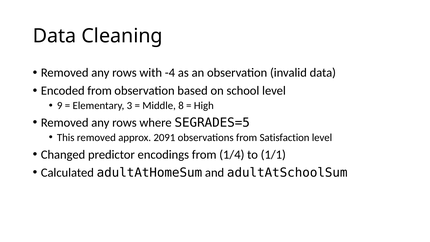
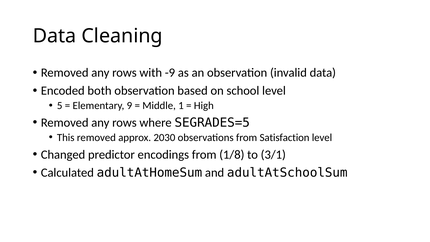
-4: -4 -> -9 (170, 73)
Encoded from: from -> both (100, 91)
9: 9 -> 5 (60, 106)
3: 3 -> 9 (129, 106)
8: 8 -> 1 (181, 106)
2091: 2091 -> 2030 (164, 137)
1/4: 1/4 -> 1/8 (232, 154)
1/1: 1/1 -> 3/1 (273, 154)
